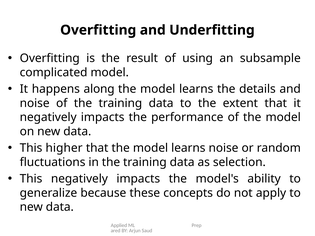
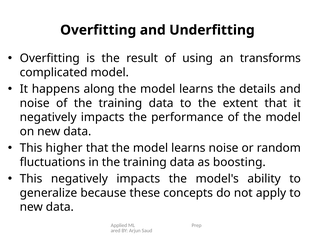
subsample: subsample -> transforms (270, 58)
selection: selection -> boosting (239, 162)
